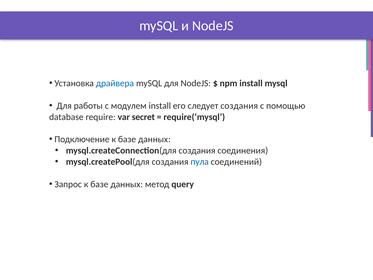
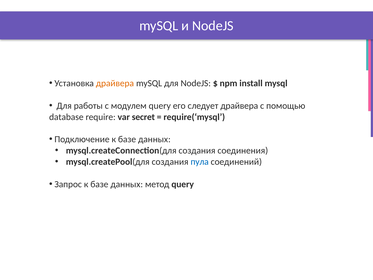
драйвера colour: blue -> orange (115, 83)
модулем install: install -> query (160, 106)
следует создания: создания -> драйвера (239, 106)
